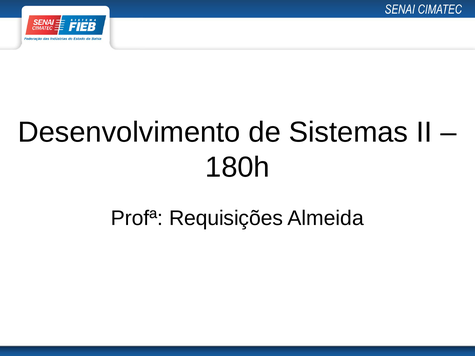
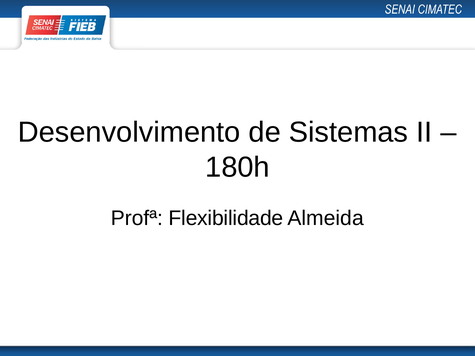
Requisições: Requisições -> Flexibilidade (226, 218)
